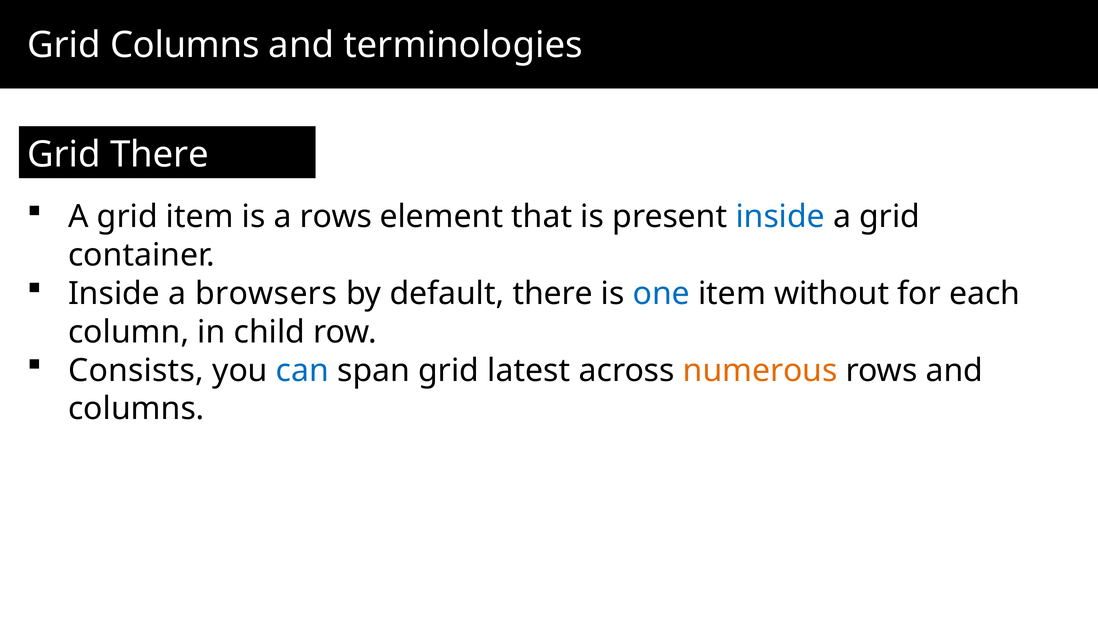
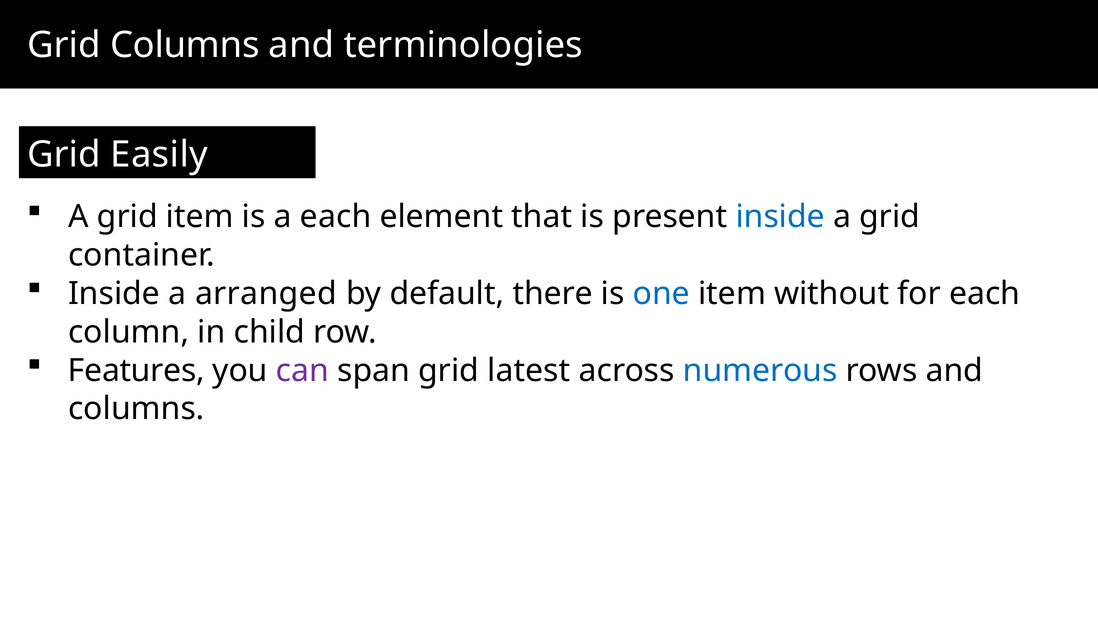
Grid There: There -> Easily (159, 155)
a rows: rows -> each (336, 217)
browsers: browsers -> arranged (266, 294)
Consists: Consists -> Features (136, 371)
can colour: blue -> purple (303, 371)
numerous colour: orange -> blue (760, 371)
